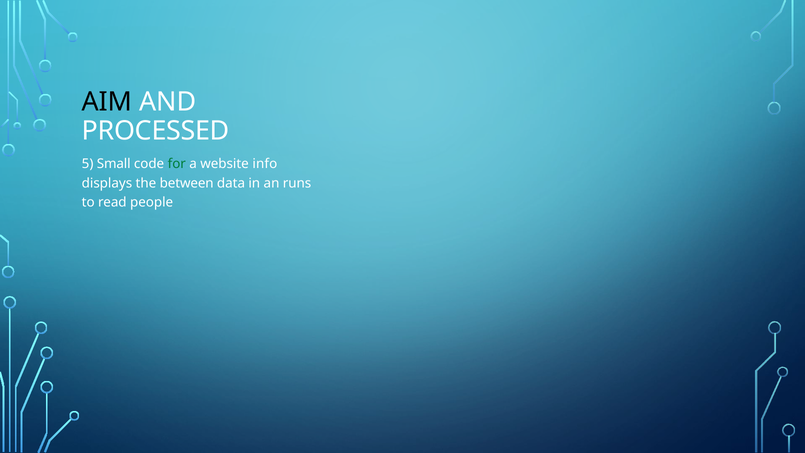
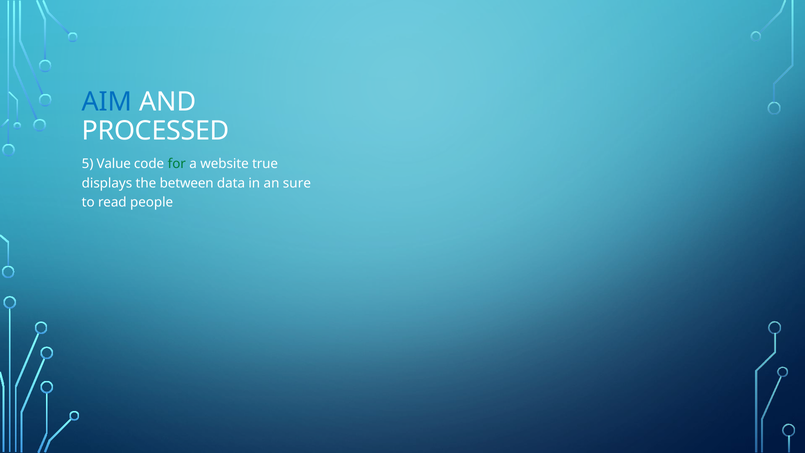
AIM colour: black -> blue (107, 102)
Small: Small -> Value (114, 164)
info: info -> true (265, 164)
runs: runs -> sure (297, 183)
